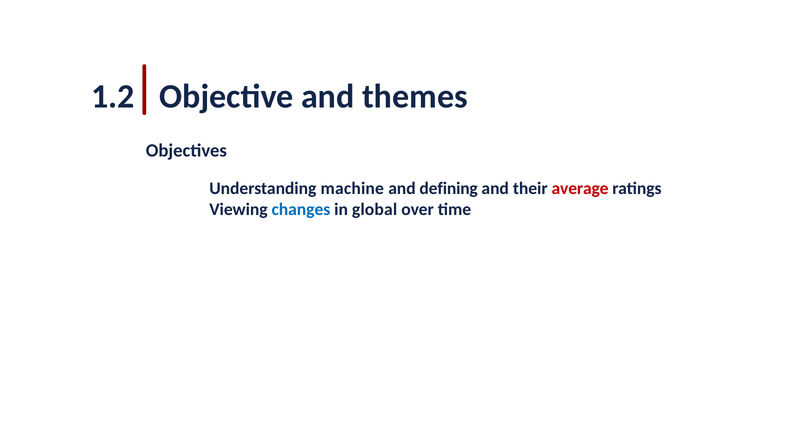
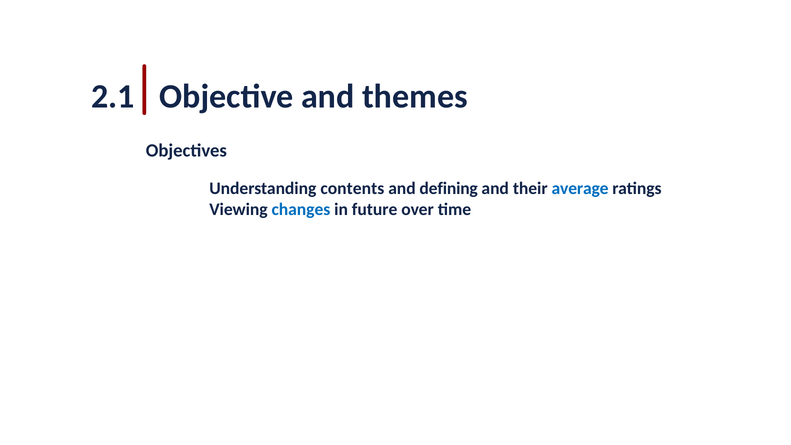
1.2: 1.2 -> 2.1 (113, 96)
machine: machine -> contents (352, 188)
average colour: red -> blue (580, 188)
global: global -> future (375, 210)
